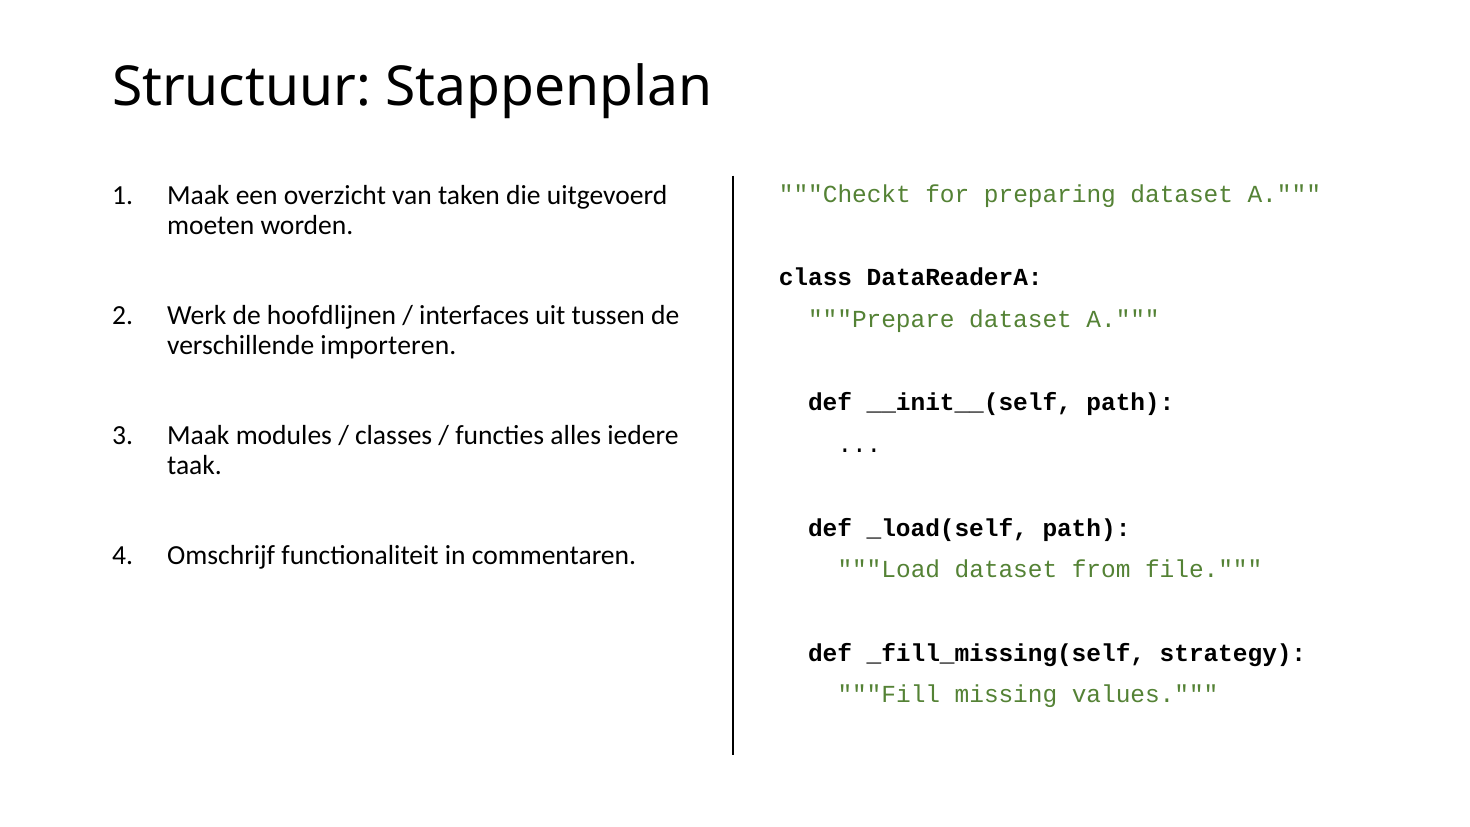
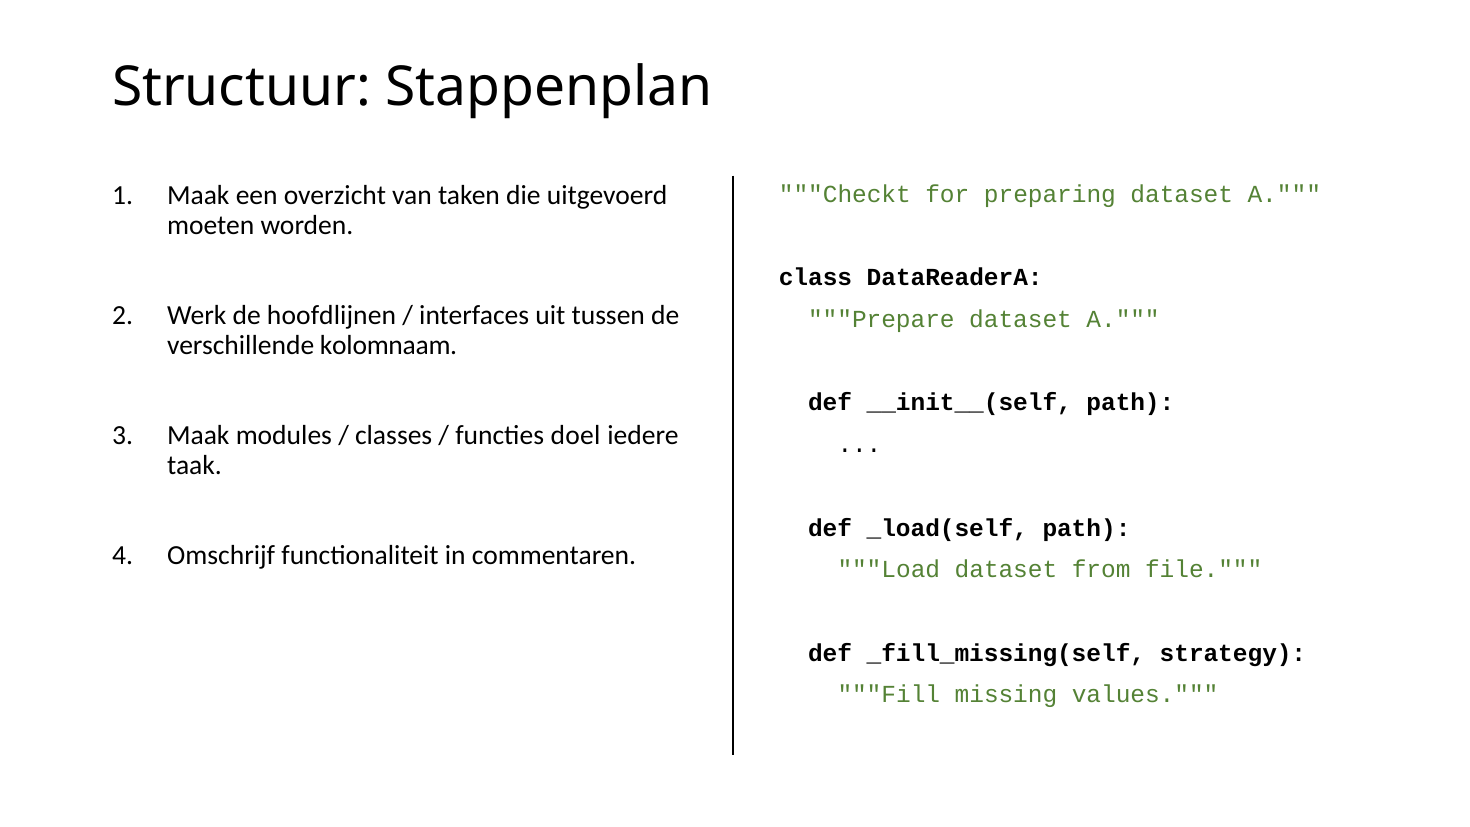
importeren: importeren -> kolomnaam (389, 346)
alles: alles -> doel (576, 436)
